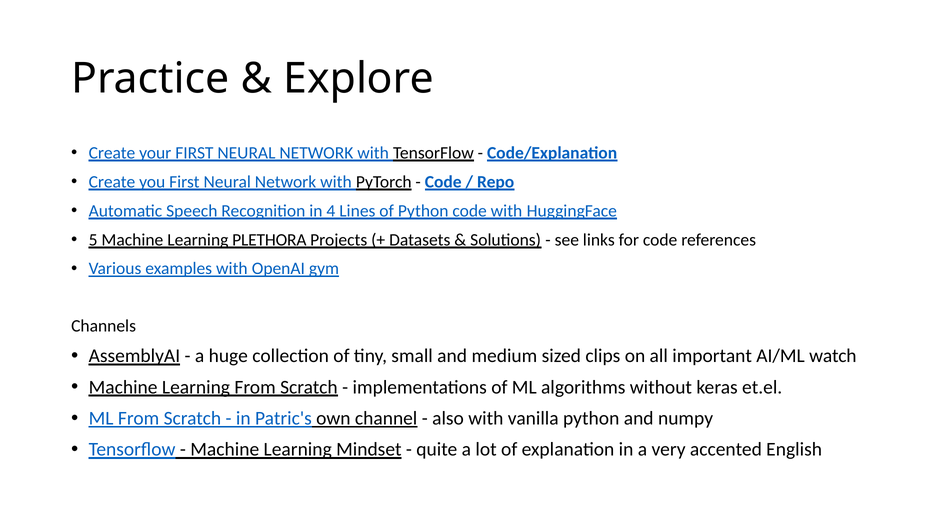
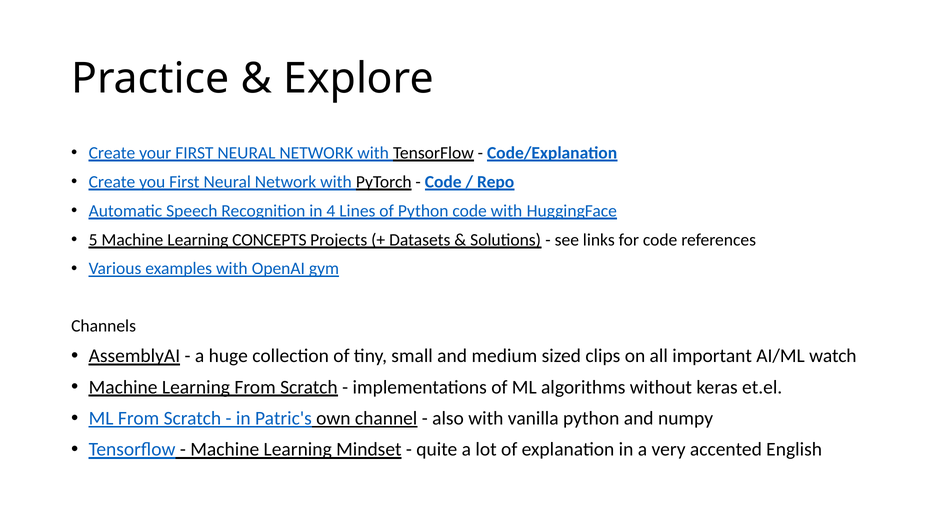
PLETHORA: PLETHORA -> CONCEPTS (269, 240)
